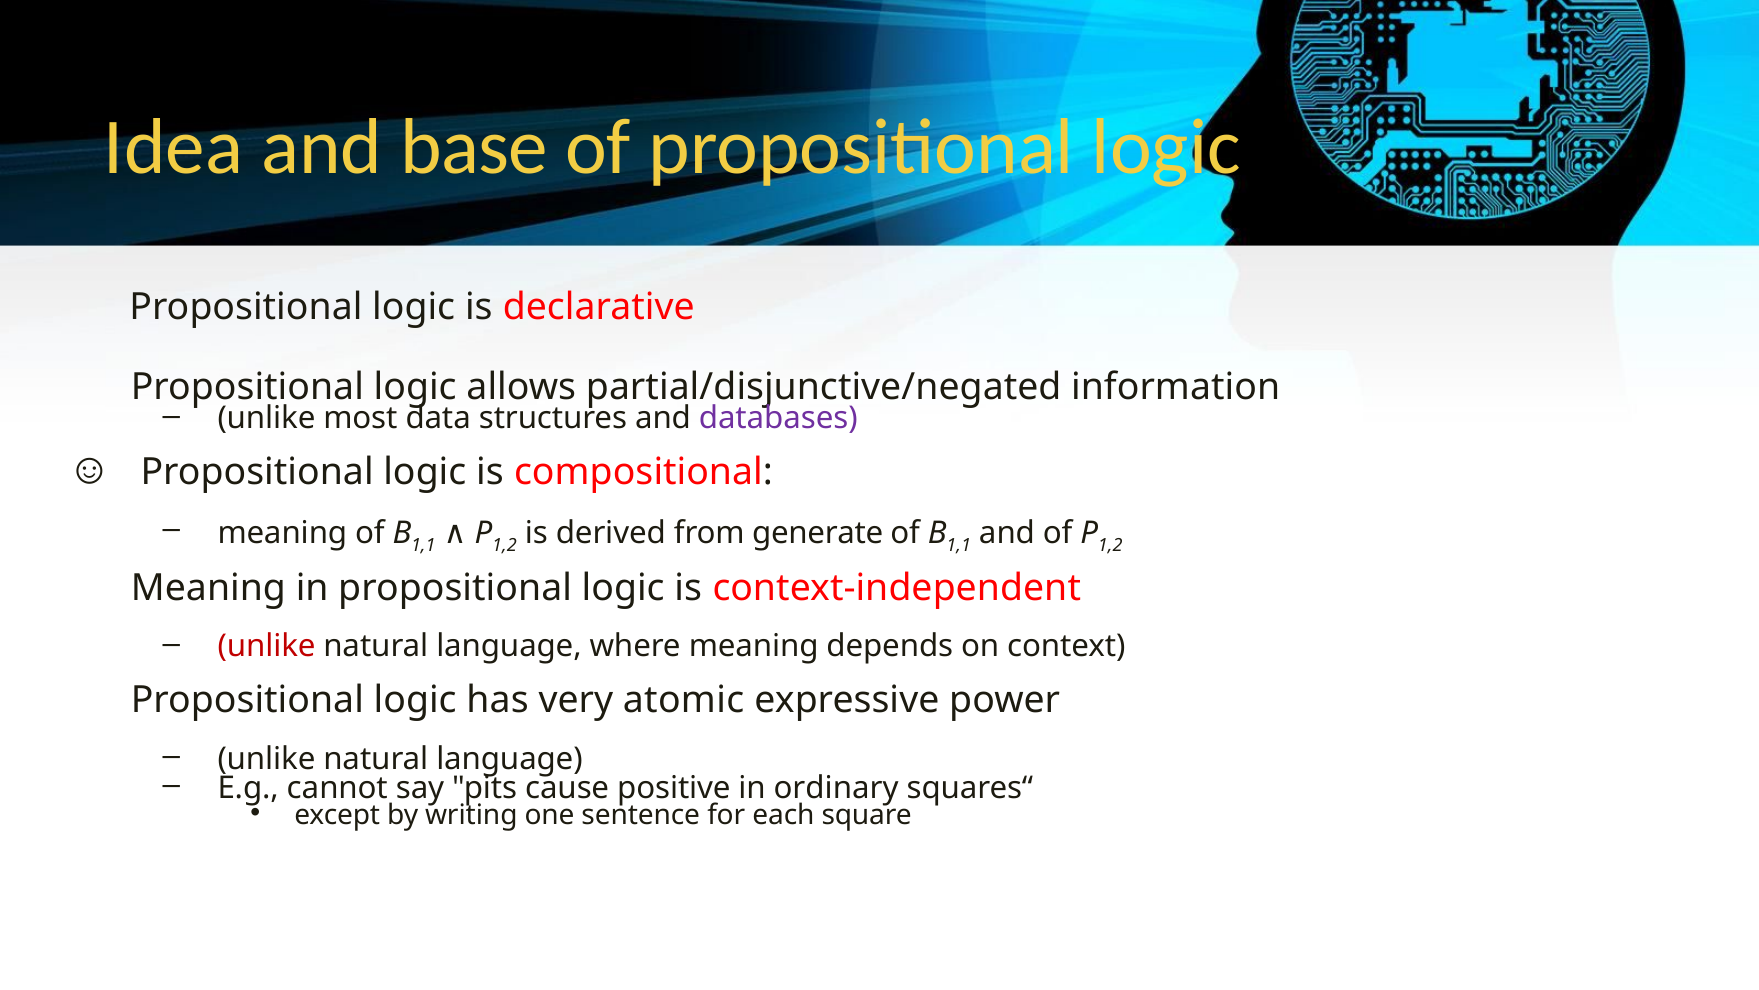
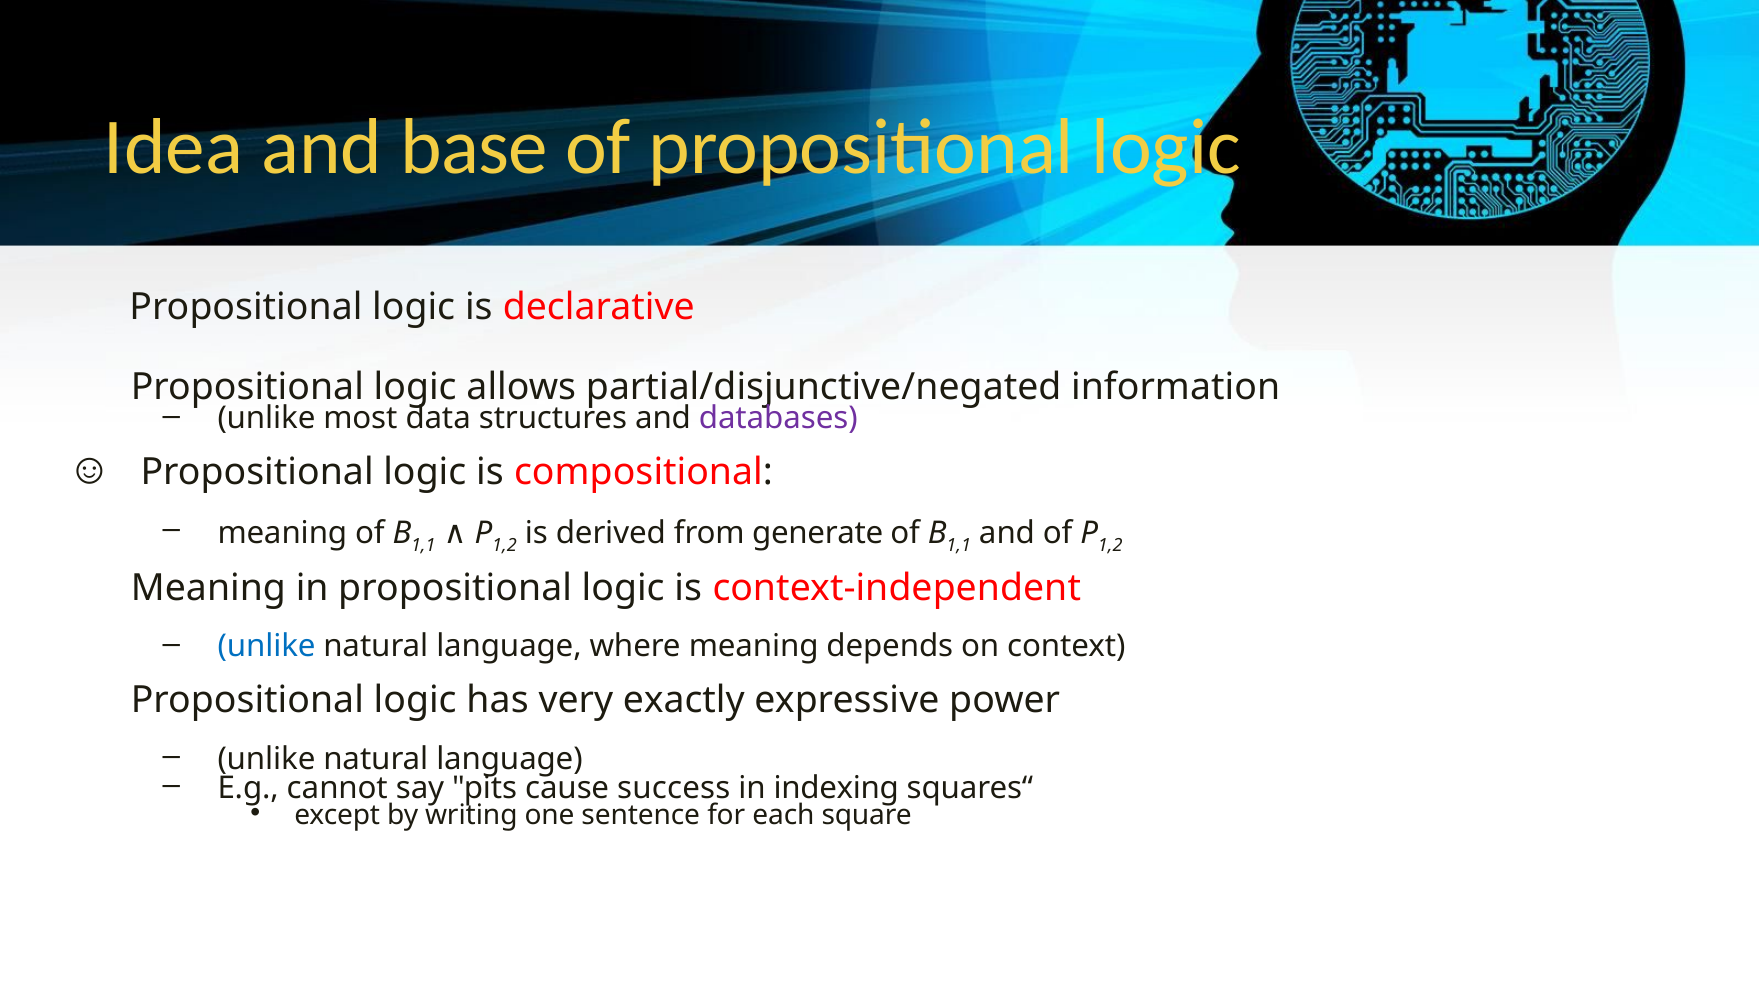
unlike colour: red -> blue (267, 646)
atomic: atomic -> exactly (684, 700)
positive: positive -> success (674, 787)
ordinary: ordinary -> indexing (836, 787)
